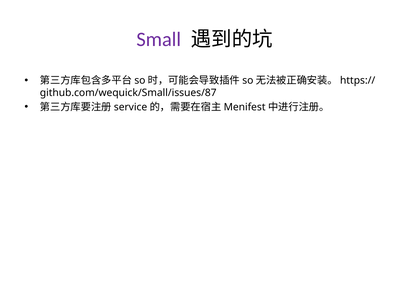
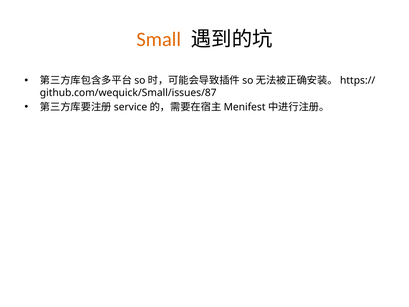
Small colour: purple -> orange (159, 39)
